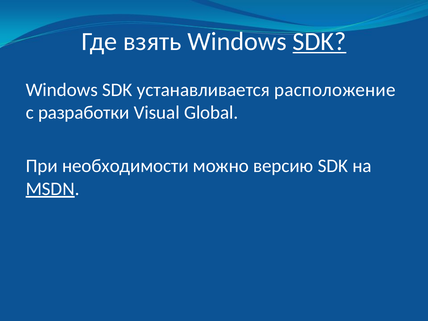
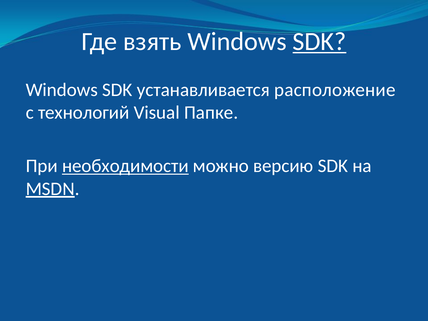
разработки: разработки -> технологий (84, 113)
Global: Global -> Папке (211, 113)
необходимости underline: none -> present (125, 166)
